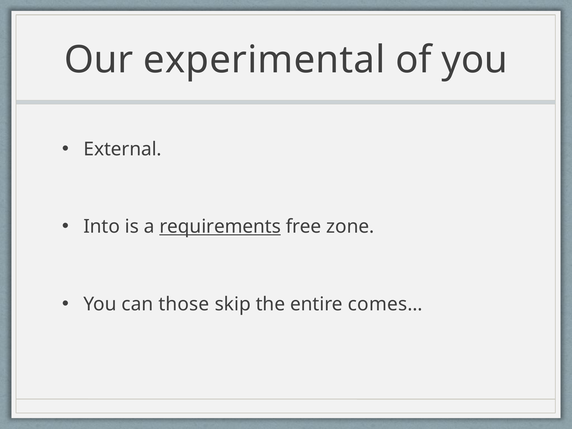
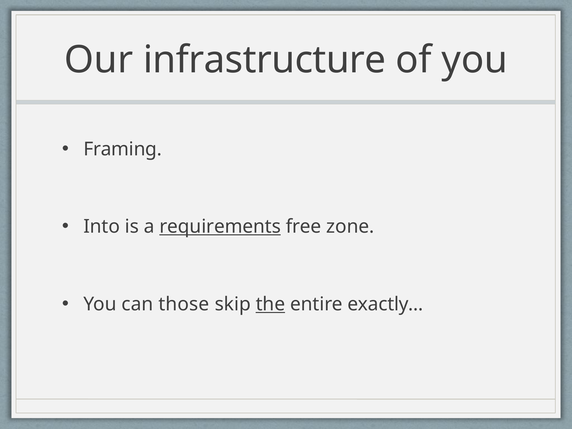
experimental: experimental -> infrastructure (265, 60)
External: External -> Framing (123, 149)
the underline: none -> present (270, 304)
comes…: comes… -> exactly… (385, 304)
